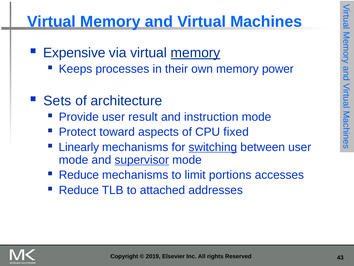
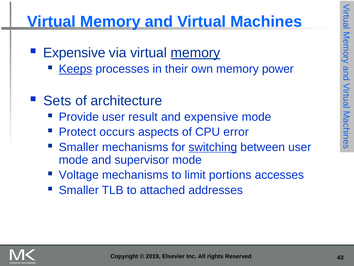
Keeps underline: none -> present (76, 69)
and instruction: instruction -> expensive (211, 117)
toward: toward -> occurs (117, 132)
fixed: fixed -> error (236, 132)
Linearly: Linearly -> Smaller (79, 147)
supervisor underline: present -> none (142, 160)
Reduce: Reduce -> Voltage (79, 175)
Reduce: Reduce -> Smaller (79, 190)
